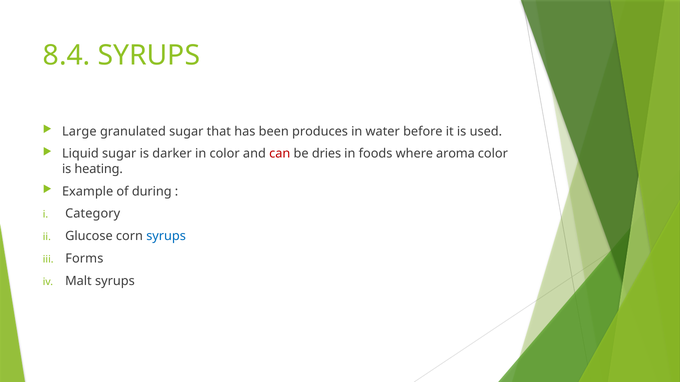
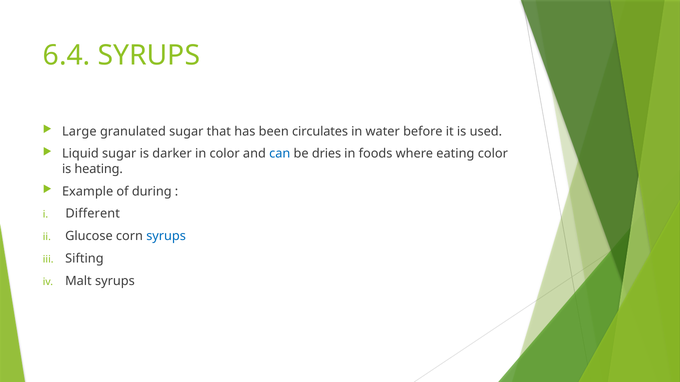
8.4: 8.4 -> 6.4 (67, 56)
produces: produces -> circulates (320, 132)
can colour: red -> blue (280, 154)
aroma: aroma -> eating (455, 154)
Category: Category -> Different (93, 214)
Forms: Forms -> Sifting (84, 259)
